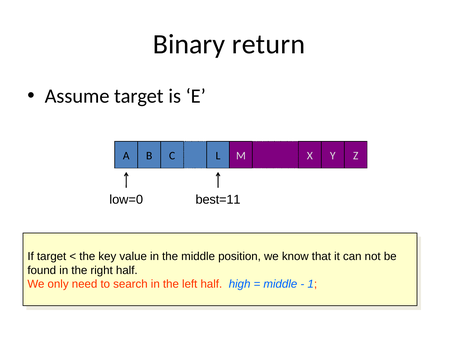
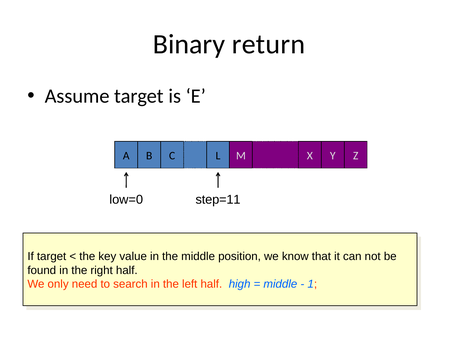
best=11: best=11 -> step=11 (218, 200)
